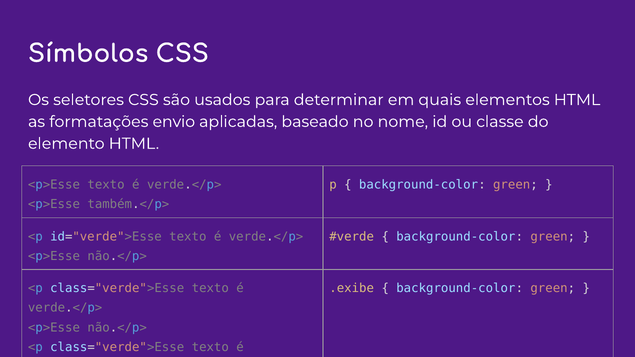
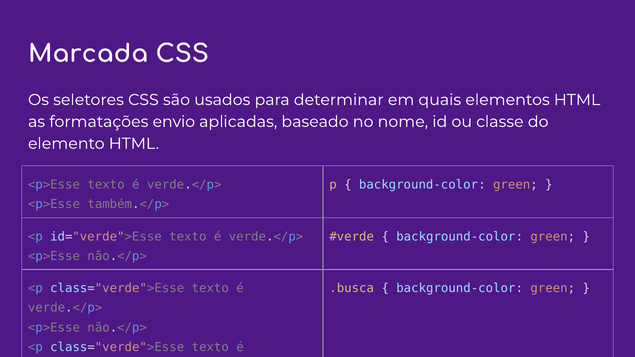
Símbolos: Símbolos -> Marcada (88, 54)
.exibe: .exibe -> .busca (352, 288)
